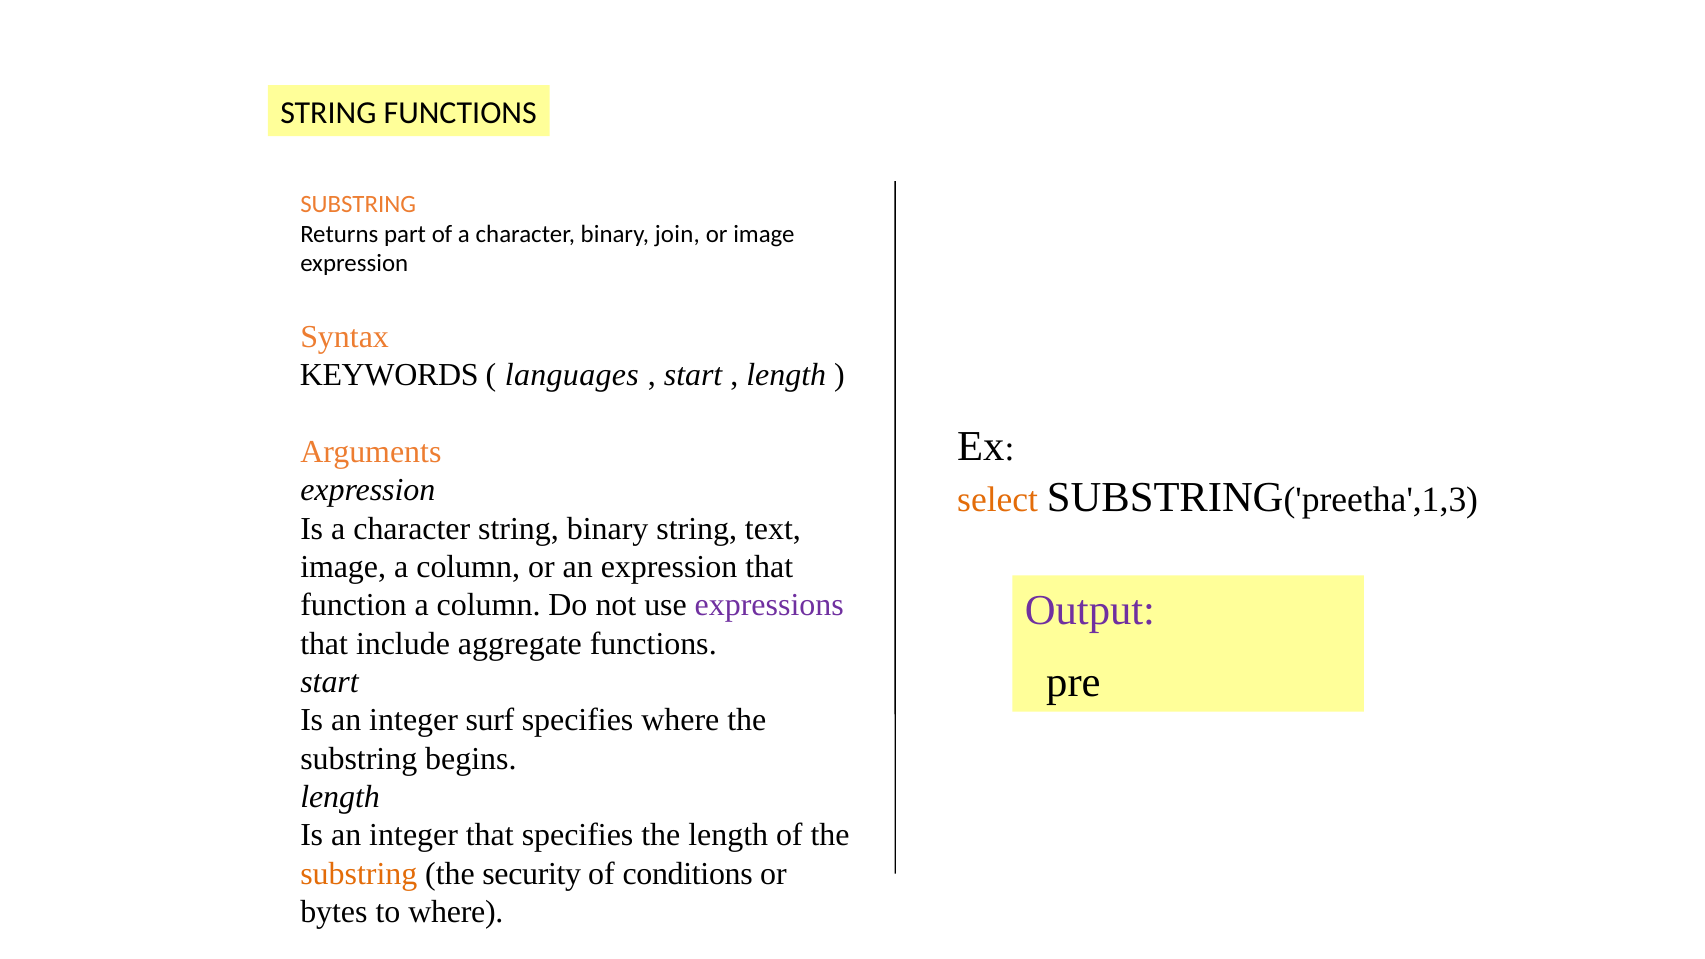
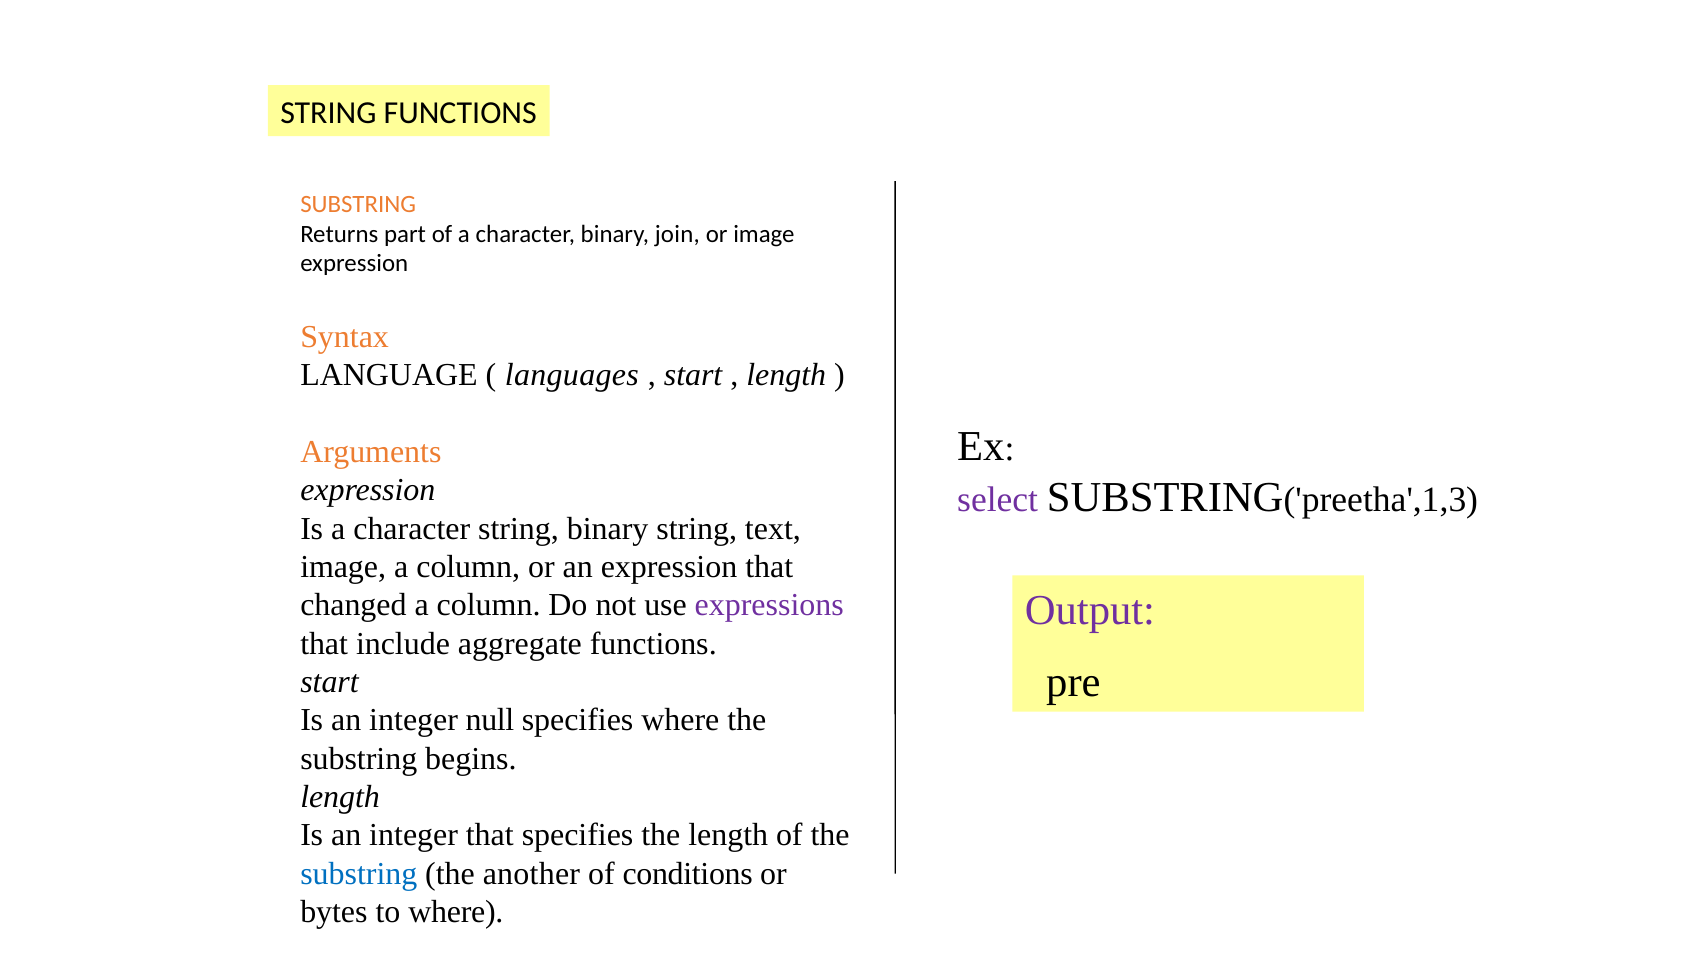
KEYWORDS: KEYWORDS -> LANGUAGE (389, 375)
select colour: orange -> purple (998, 500)
function: function -> changed (353, 605)
surf: surf -> null (490, 720)
substring colour: orange -> blue (359, 874)
security: security -> another (531, 874)
